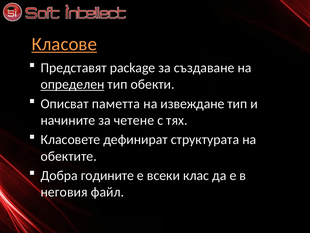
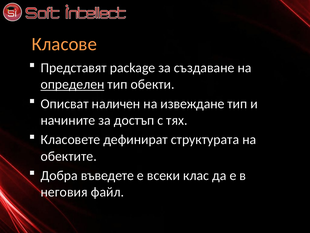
Класове underline: present -> none (64, 44)
паметта: паметта -> наличен (116, 103)
четене: четене -> достъп (134, 120)
годините: годините -> въведете (107, 175)
